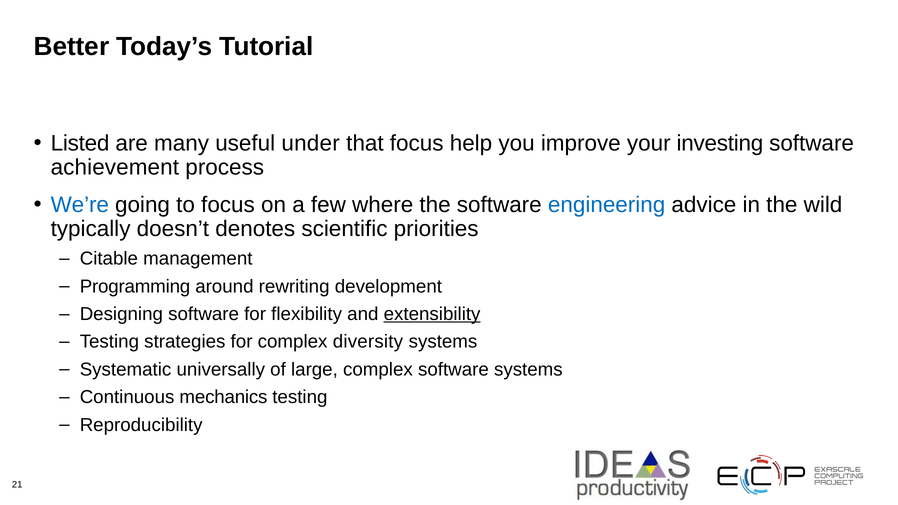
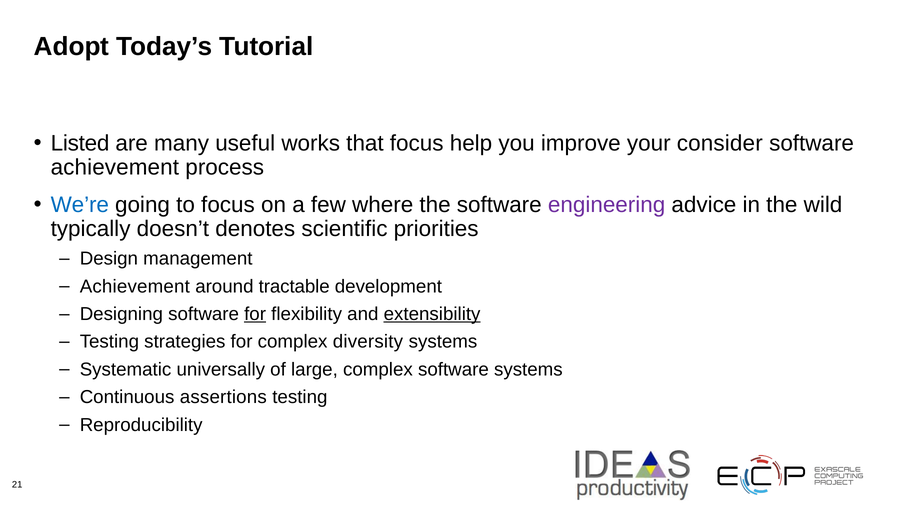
Better: Better -> Adopt (71, 46)
under: under -> works (311, 143)
investing: investing -> consider (720, 143)
engineering colour: blue -> purple (607, 205)
Citable: Citable -> Design (109, 259)
Programming: Programming -> Achievement (135, 287)
rewriting: rewriting -> tractable (294, 287)
for underline: none -> present (255, 314)
mechanics: mechanics -> assertions (223, 397)
